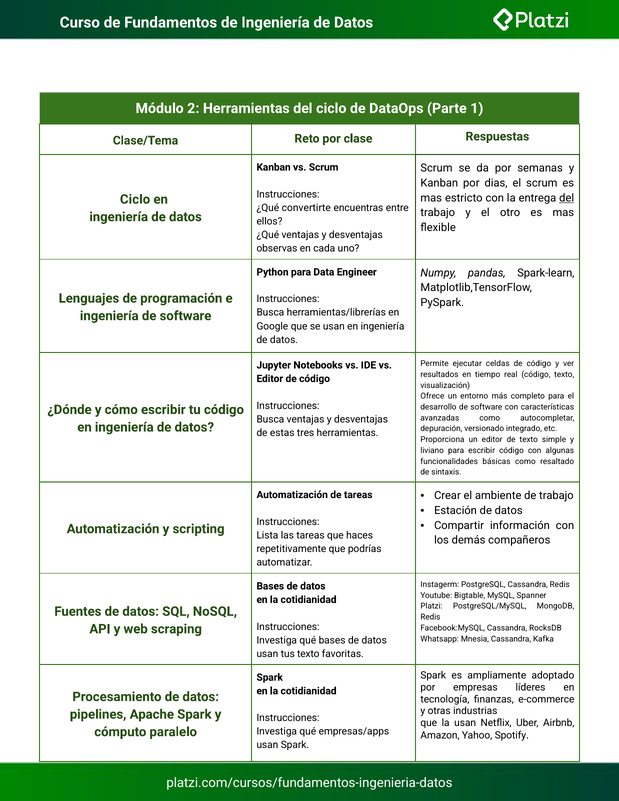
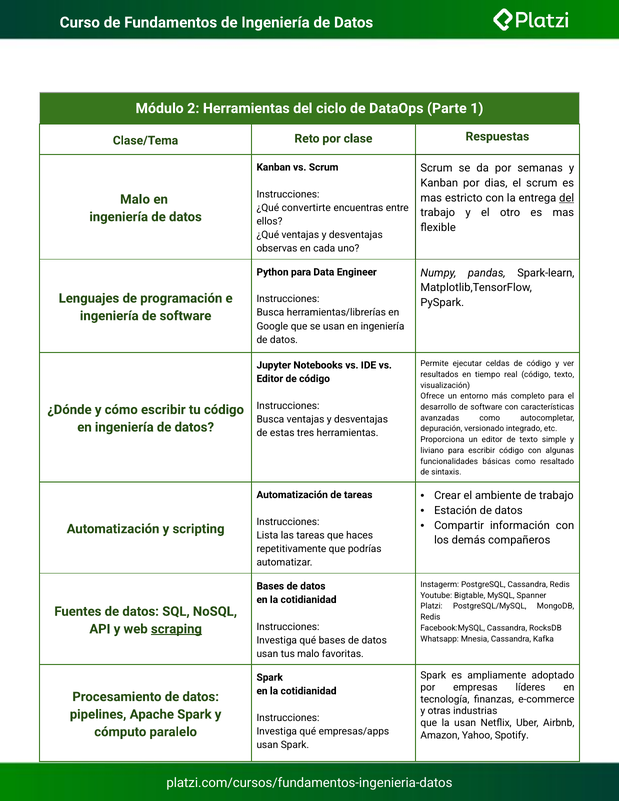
Ciclo: Ciclo -> Malo (135, 199)
scraping underline: none -> present (176, 629)
tus texto: texto -> malo (308, 654)
